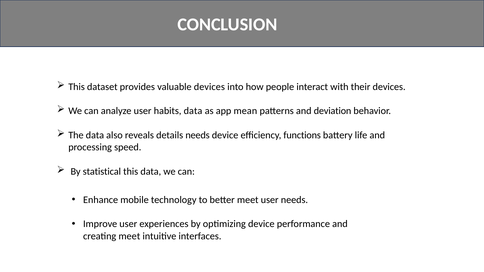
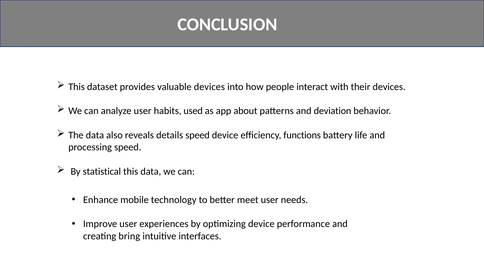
habits data: data -> used (193, 111)
mean: mean -> about (245, 111)
details needs: needs -> speed (198, 135)
creating meet: meet -> bring (129, 236)
